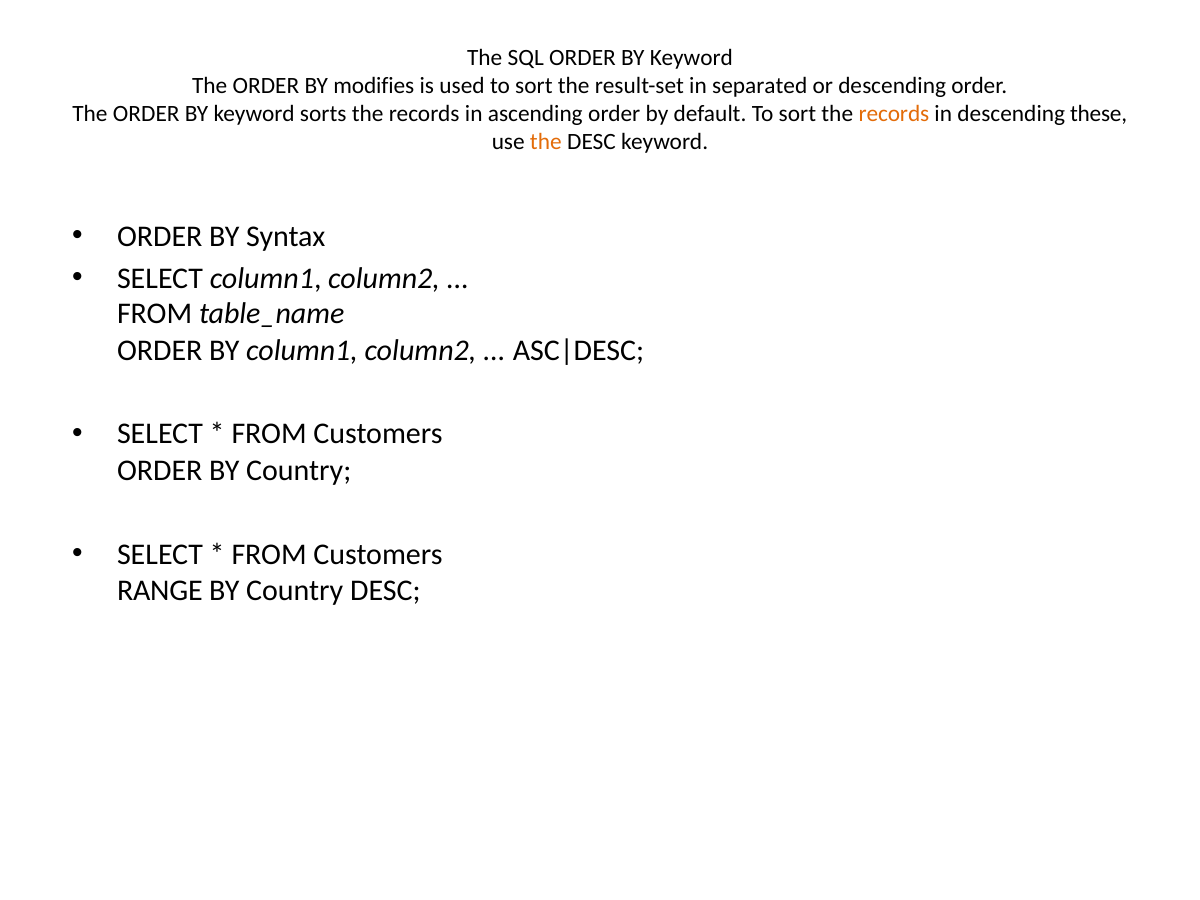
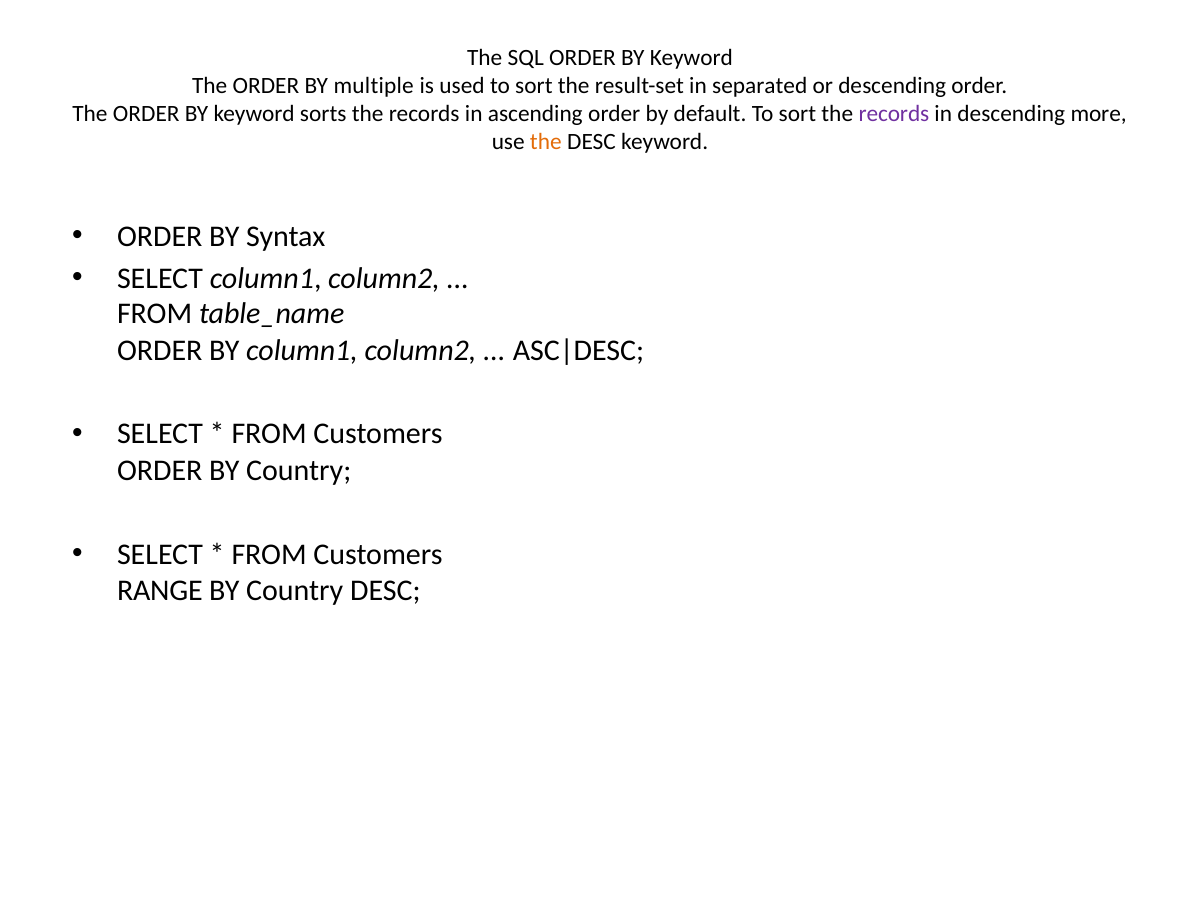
modifies: modifies -> multiple (374, 86)
records colour: orange -> purple (894, 114)
these: these -> more (1099, 114)
